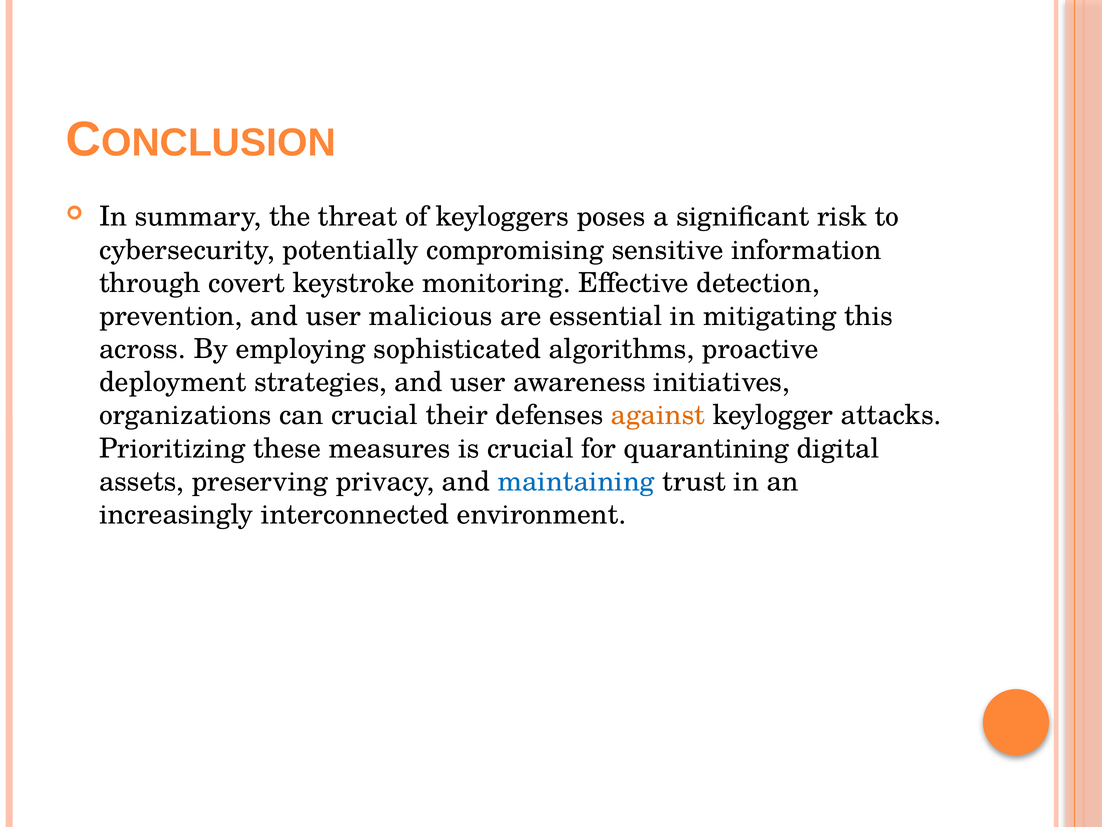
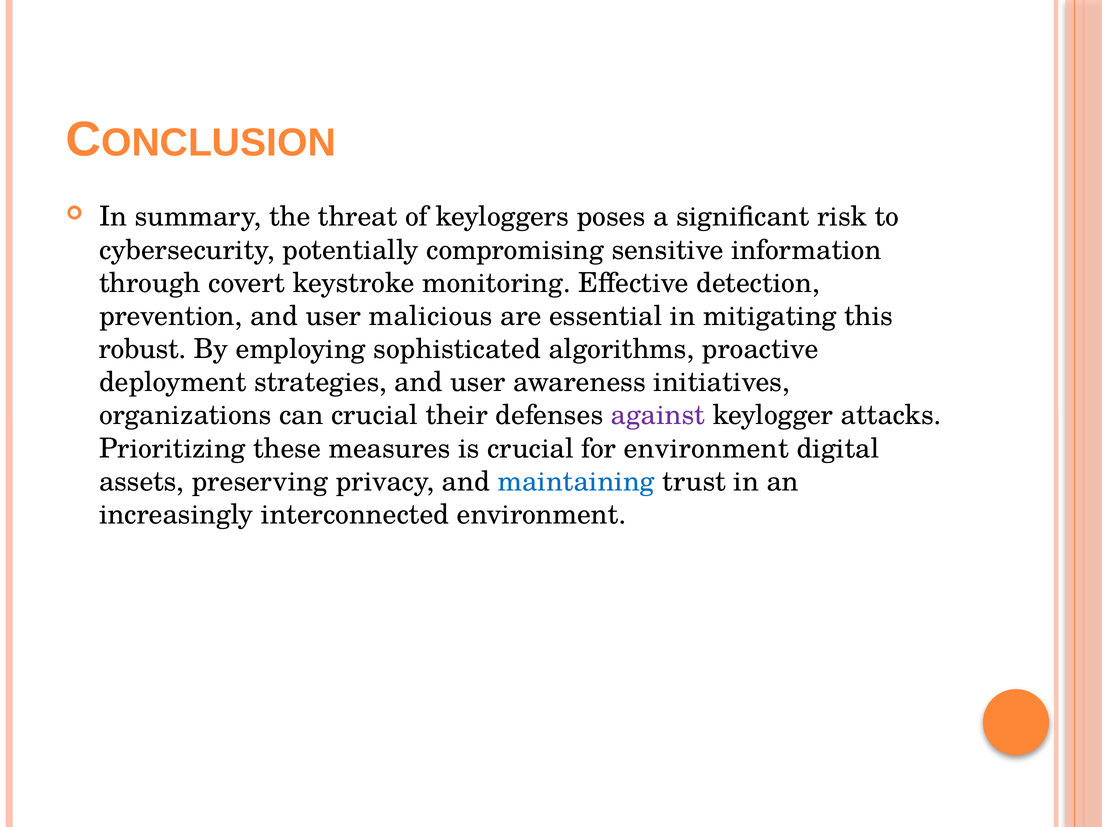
across: across -> robust (143, 349)
against colour: orange -> purple (658, 415)
for quarantining: quarantining -> environment (706, 448)
